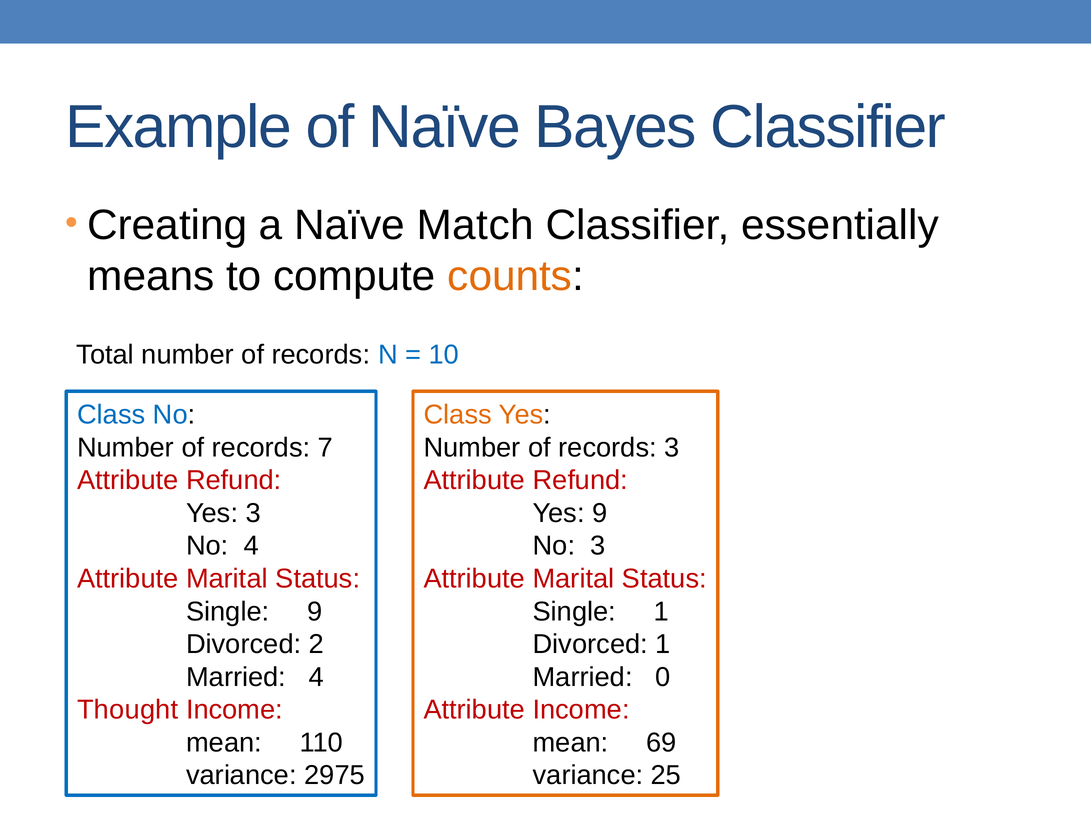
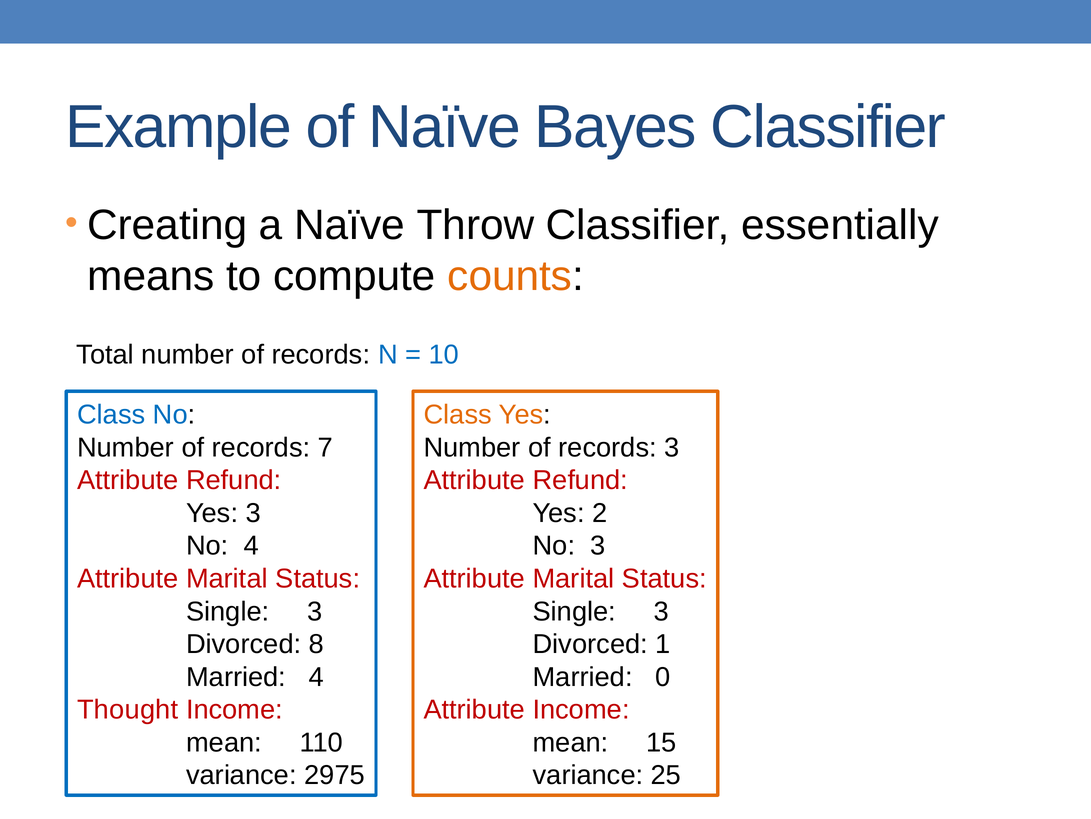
Match: Match -> Throw (475, 225)
Yes 9: 9 -> 2 (600, 513)
9: 9 -> 3 (315, 611)
1: 1 -> 3 (661, 611)
2: 2 -> 8 (316, 644)
69: 69 -> 15 (661, 742)
